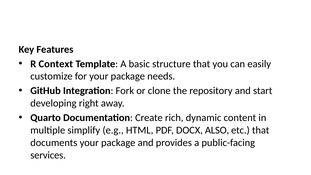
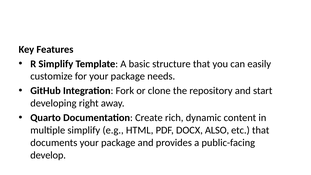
R Context: Context -> Simplify (56, 64)
services: services -> develop (48, 155)
